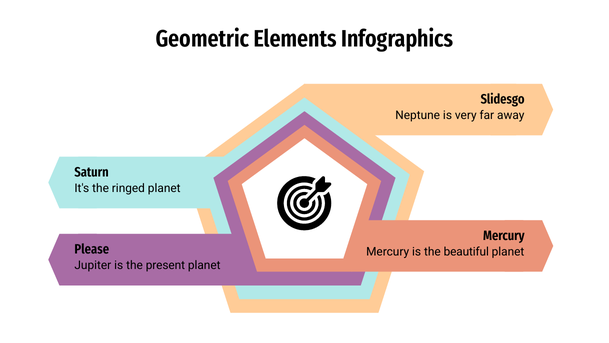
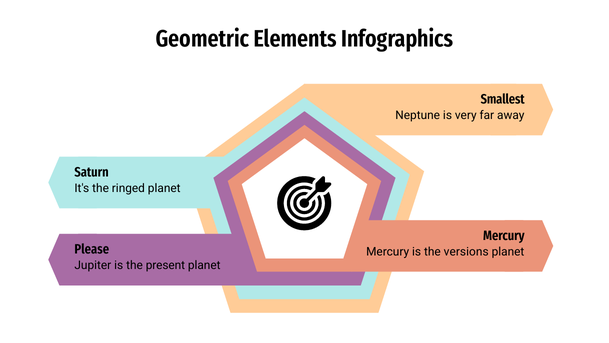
Slidesgo: Slidesgo -> Smallest (503, 99)
beautiful: beautiful -> versions (466, 251)
